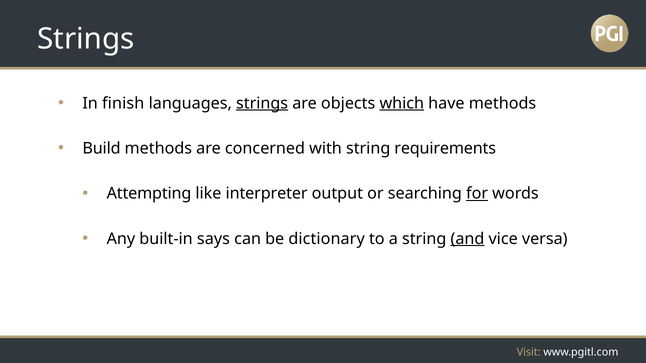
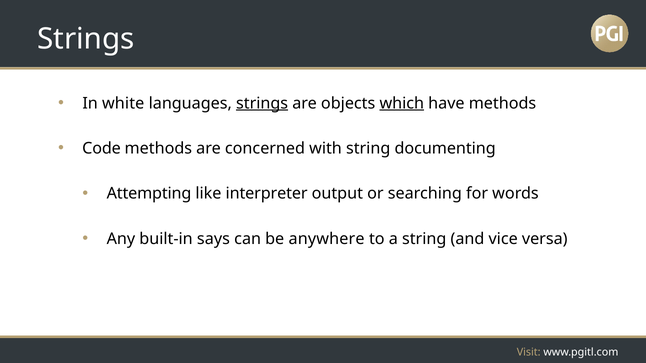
finish: finish -> white (123, 103)
Build: Build -> Code (102, 149)
requirements: requirements -> documenting (445, 149)
for underline: present -> none (477, 194)
dictionary: dictionary -> anywhere (327, 239)
and underline: present -> none (467, 239)
